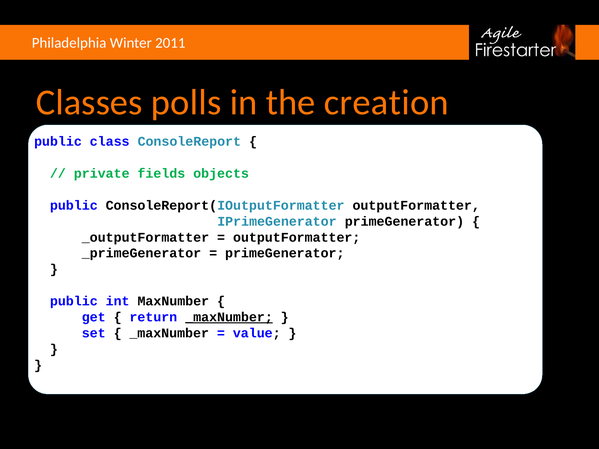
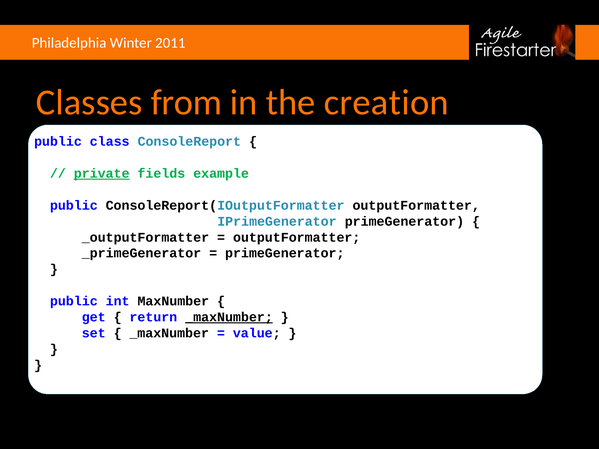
polls: polls -> from (186, 102)
private underline: none -> present (102, 174)
objects: objects -> example (221, 174)
